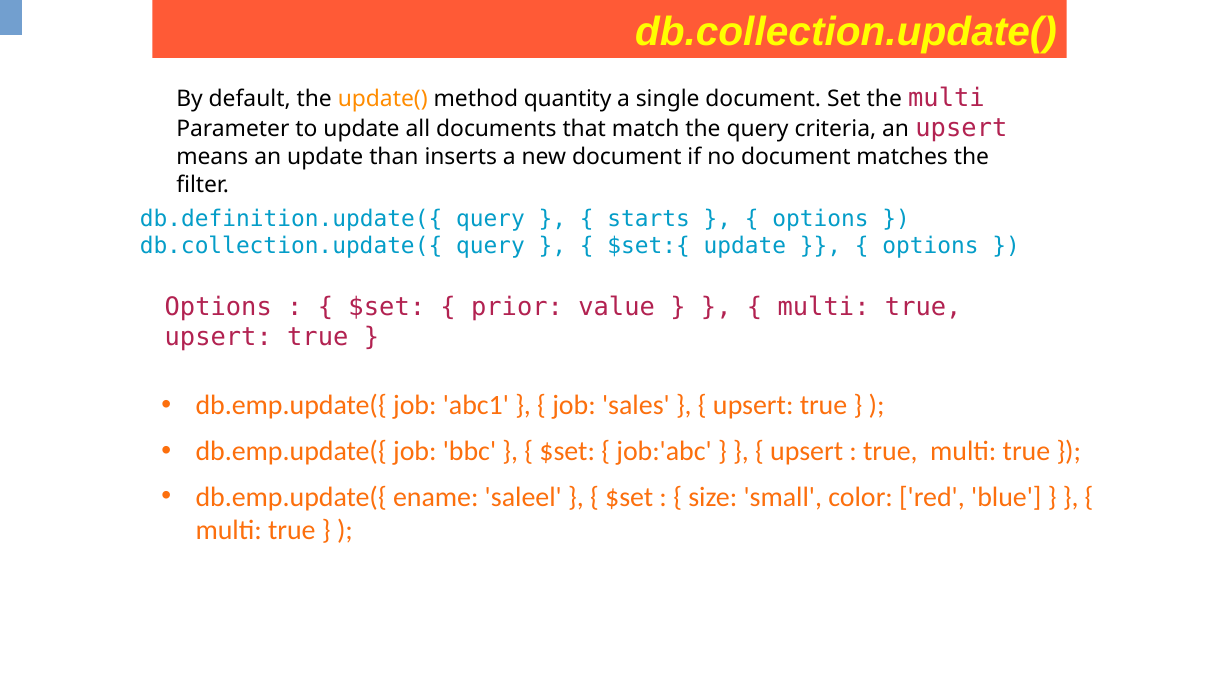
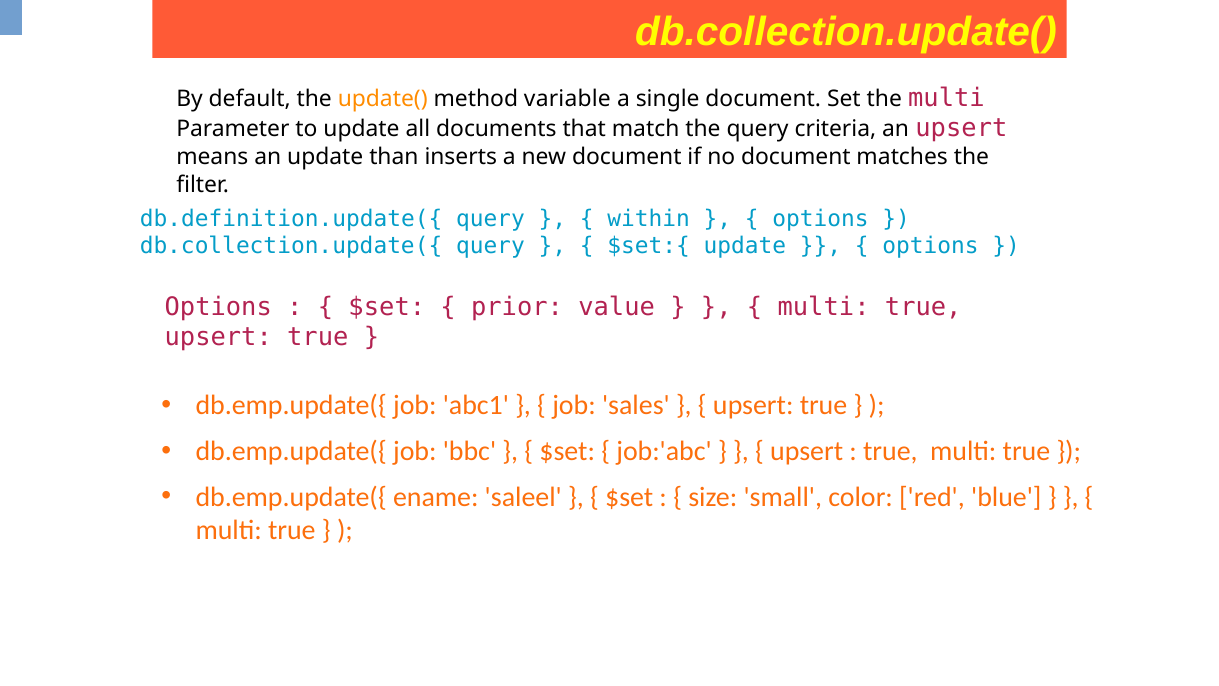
quantity: quantity -> variable (567, 99)
starts: starts -> within (649, 219)
